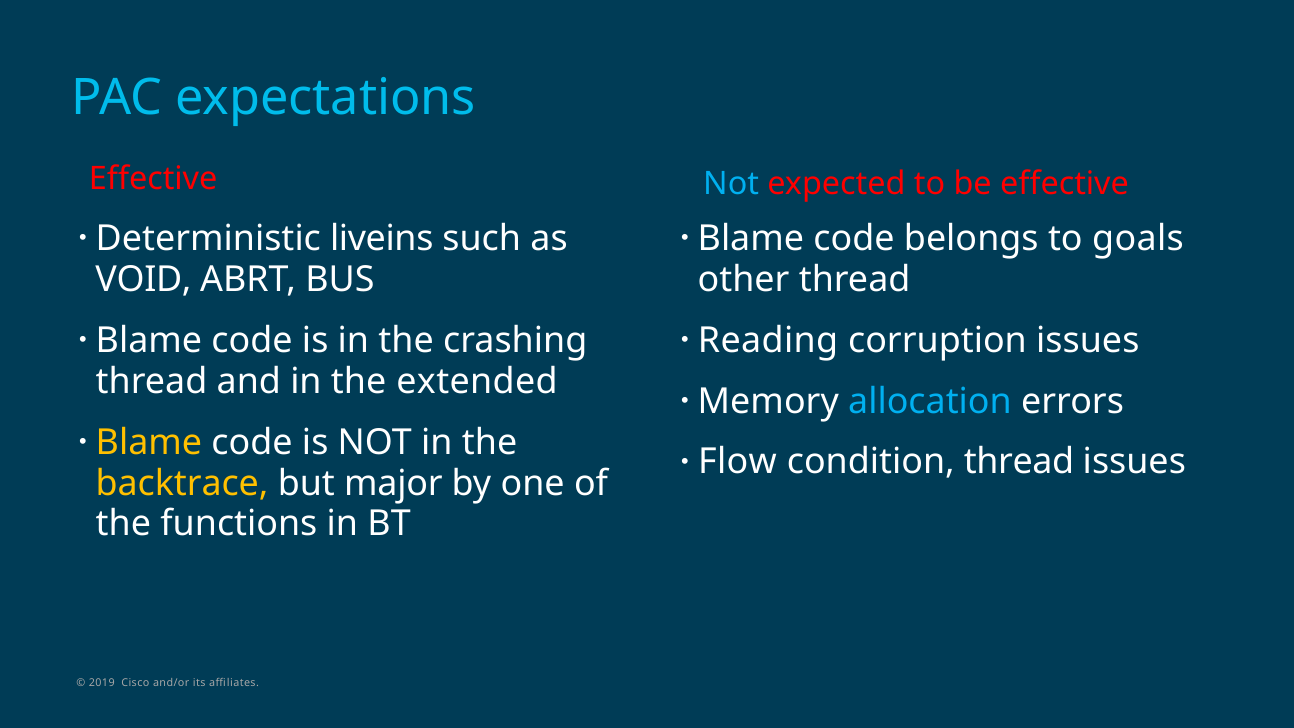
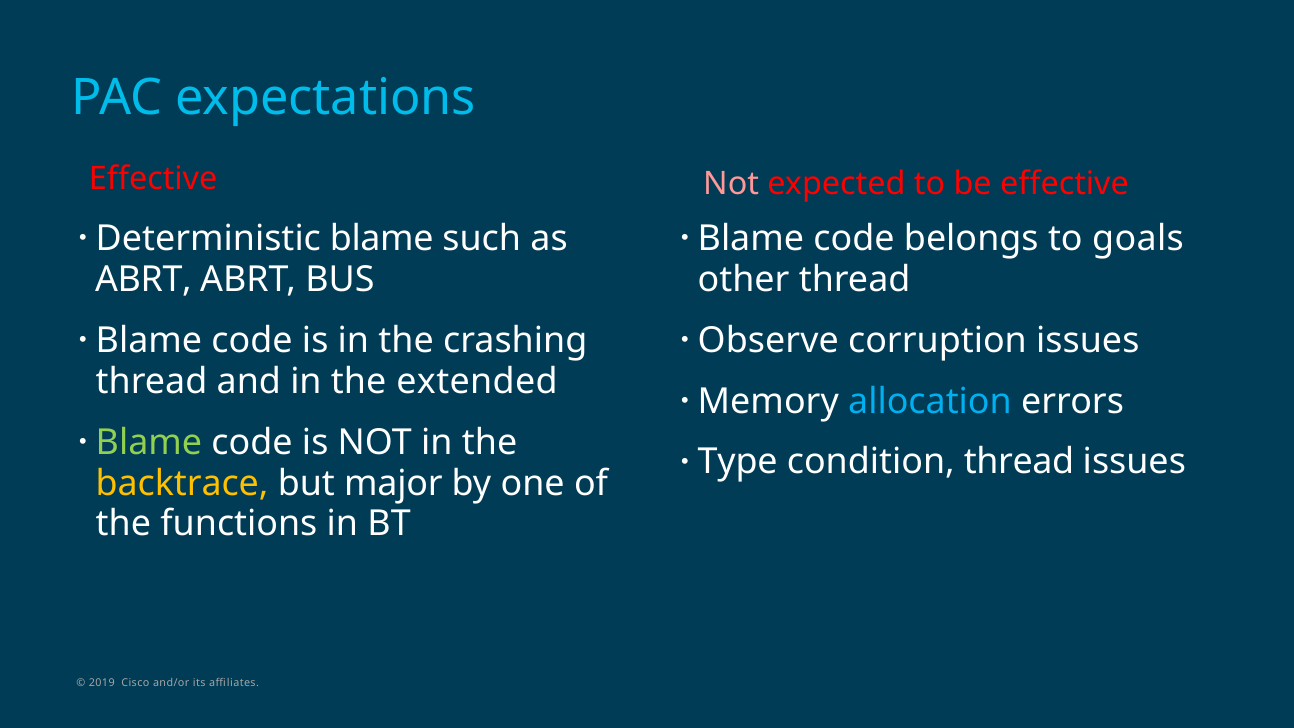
Not colour: light blue -> pink (731, 184)
Deterministic liveins: liveins -> blame (382, 238)
VOID: VOID -> ABRT (143, 279)
Reading: Reading -> Observe (768, 340)
Blame colour: yellow -> light green (149, 442)
Flow: Flow -> Type (738, 462)
